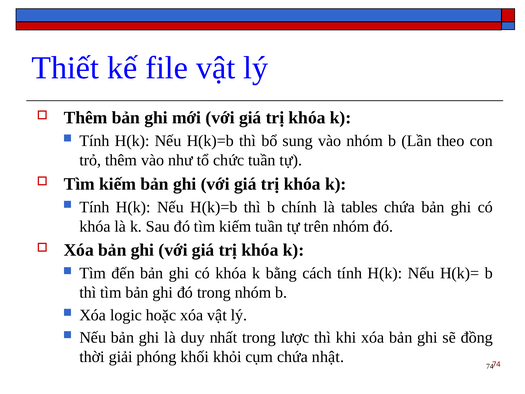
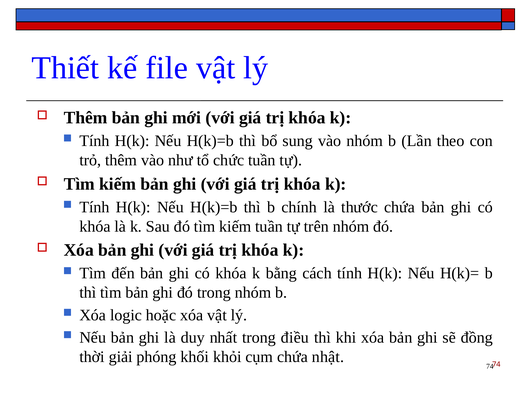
tables: tables -> thước (360, 207)
lược: lược -> điều (295, 337)
